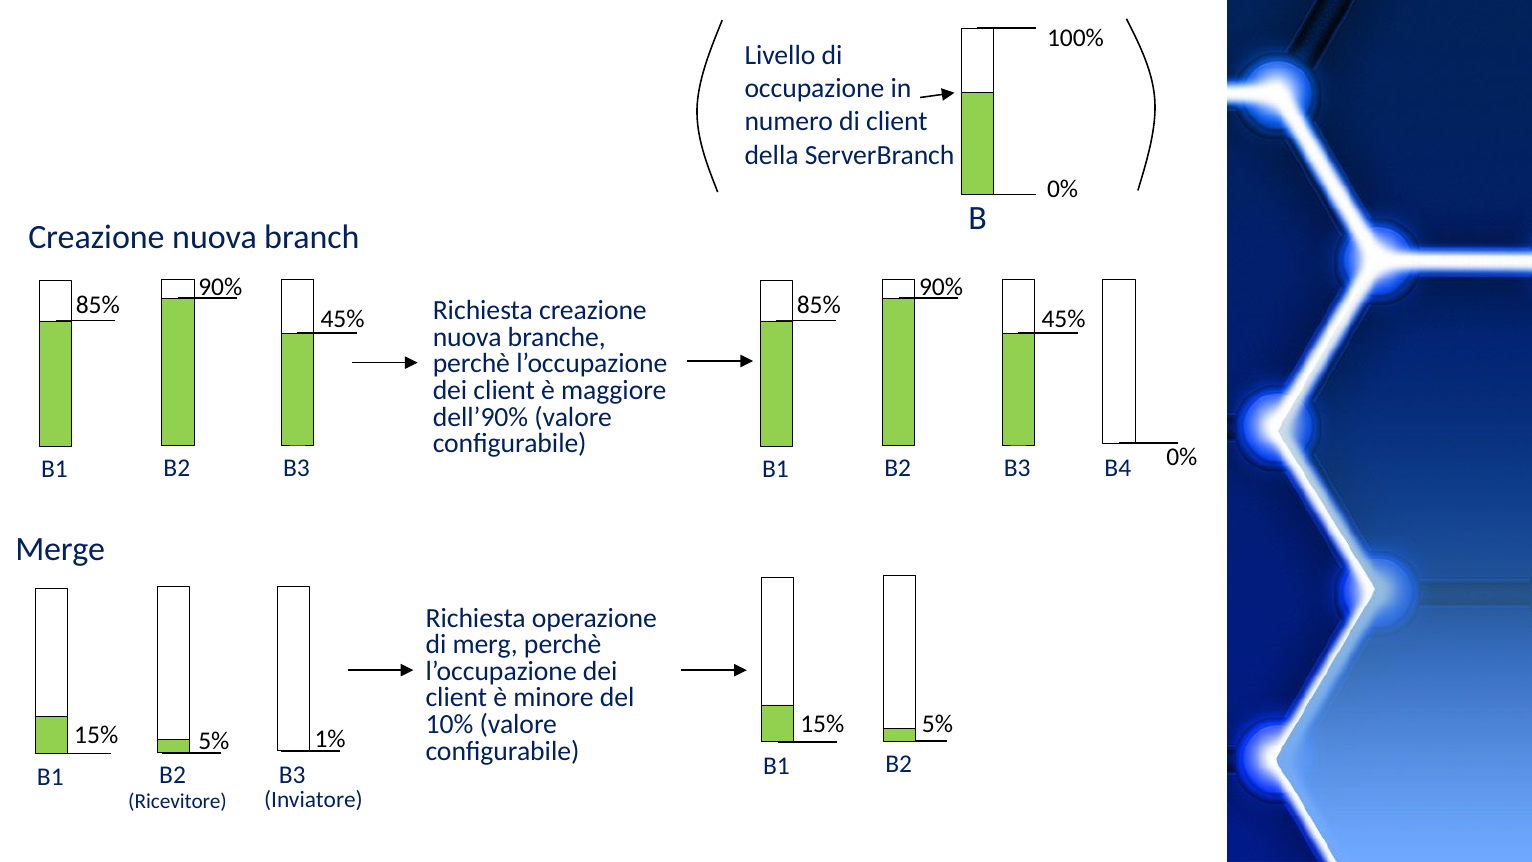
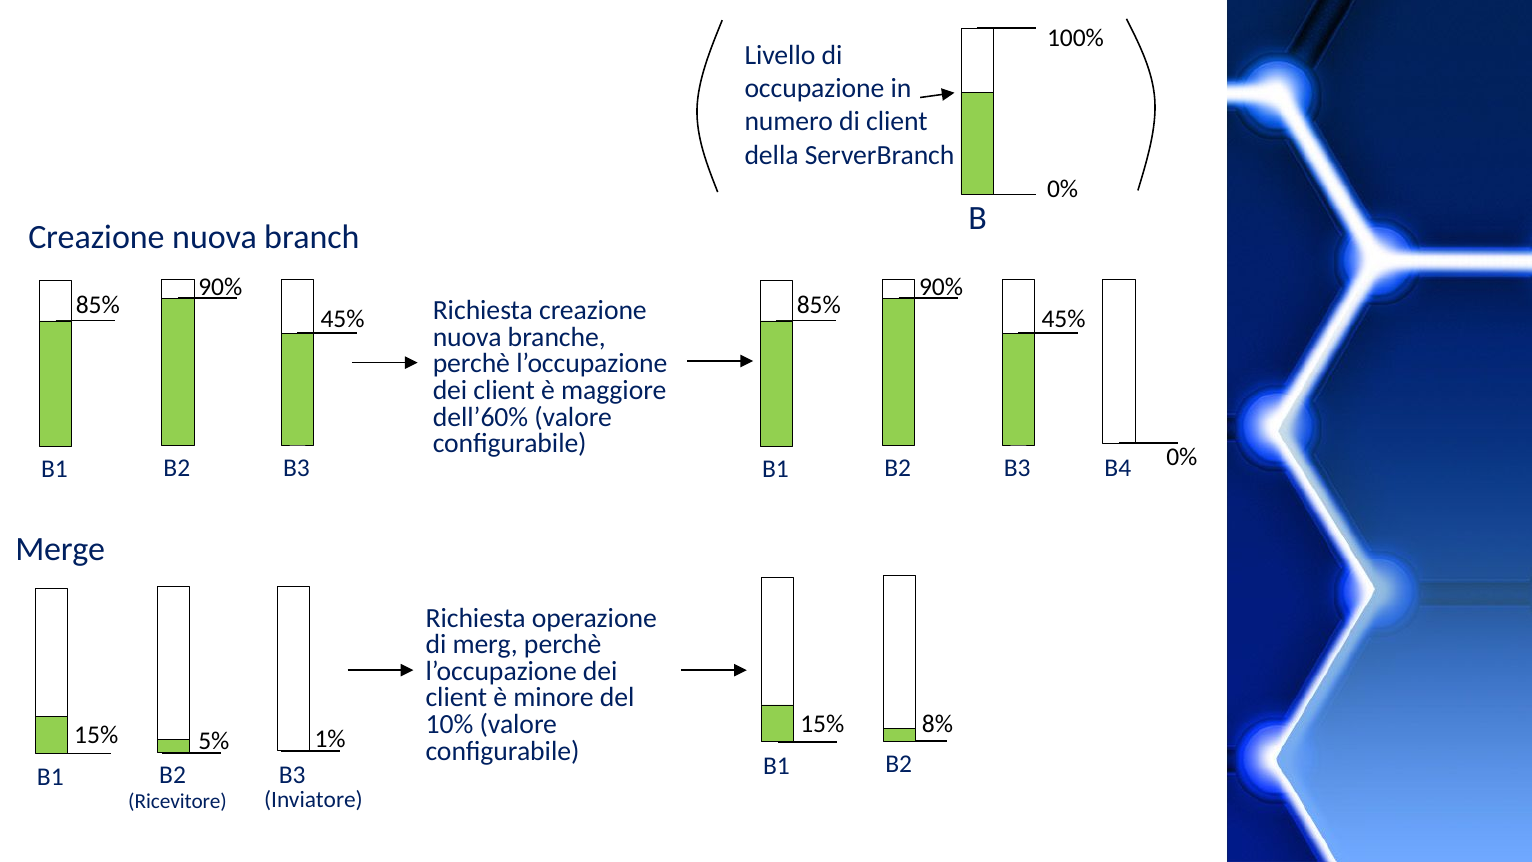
dell’90%: dell’90% -> dell’60% (481, 417)
5%: 5% -> 8% (937, 724)
